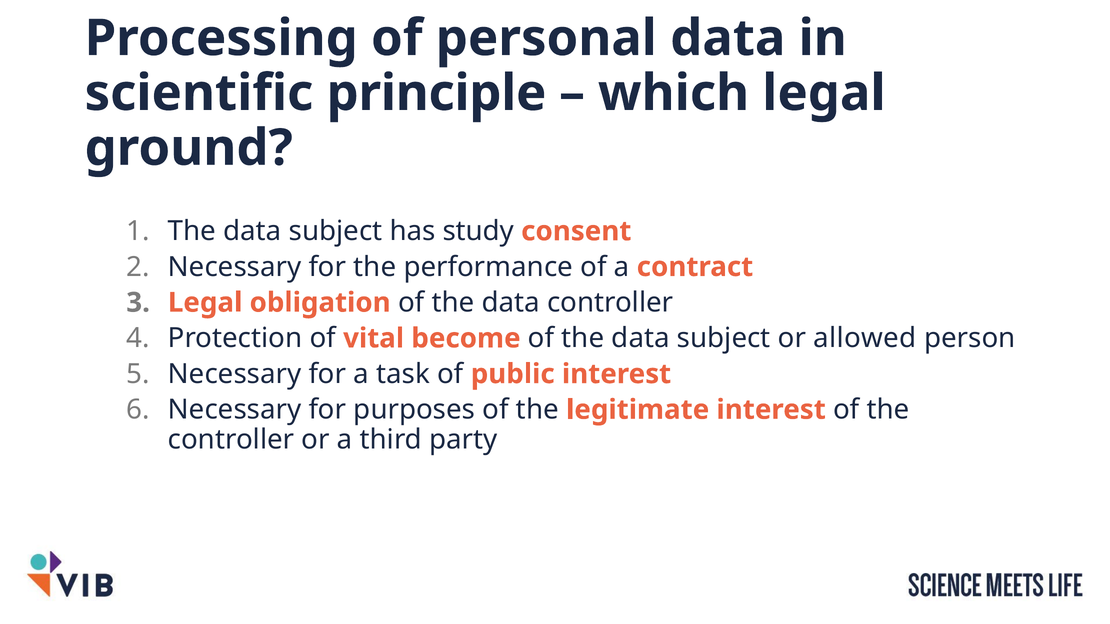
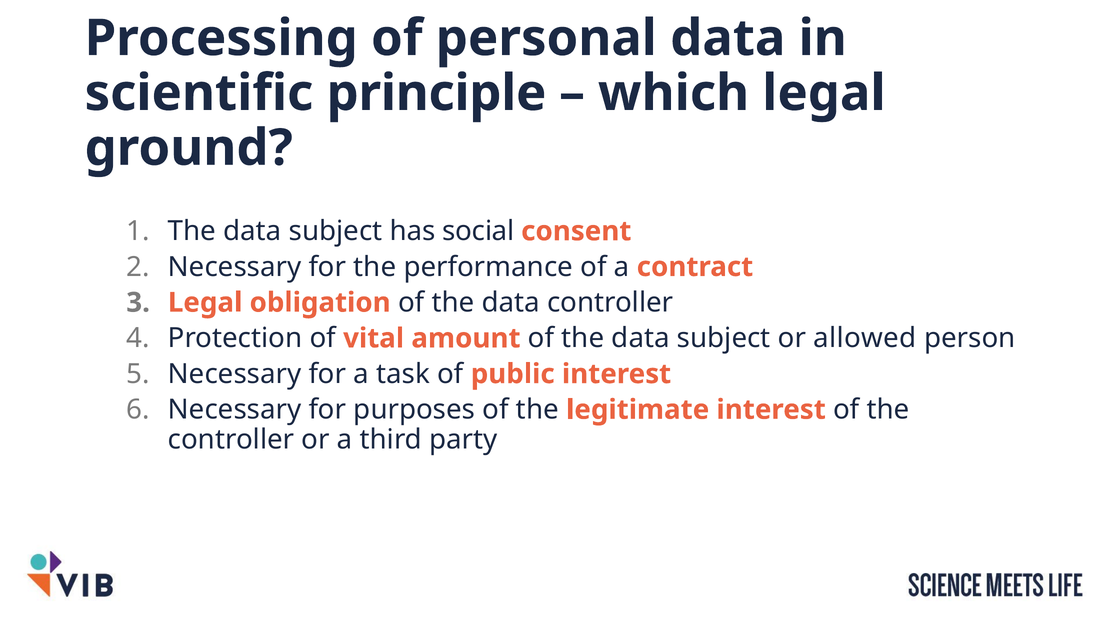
study: study -> social (478, 231)
become: become -> amount (466, 338)
